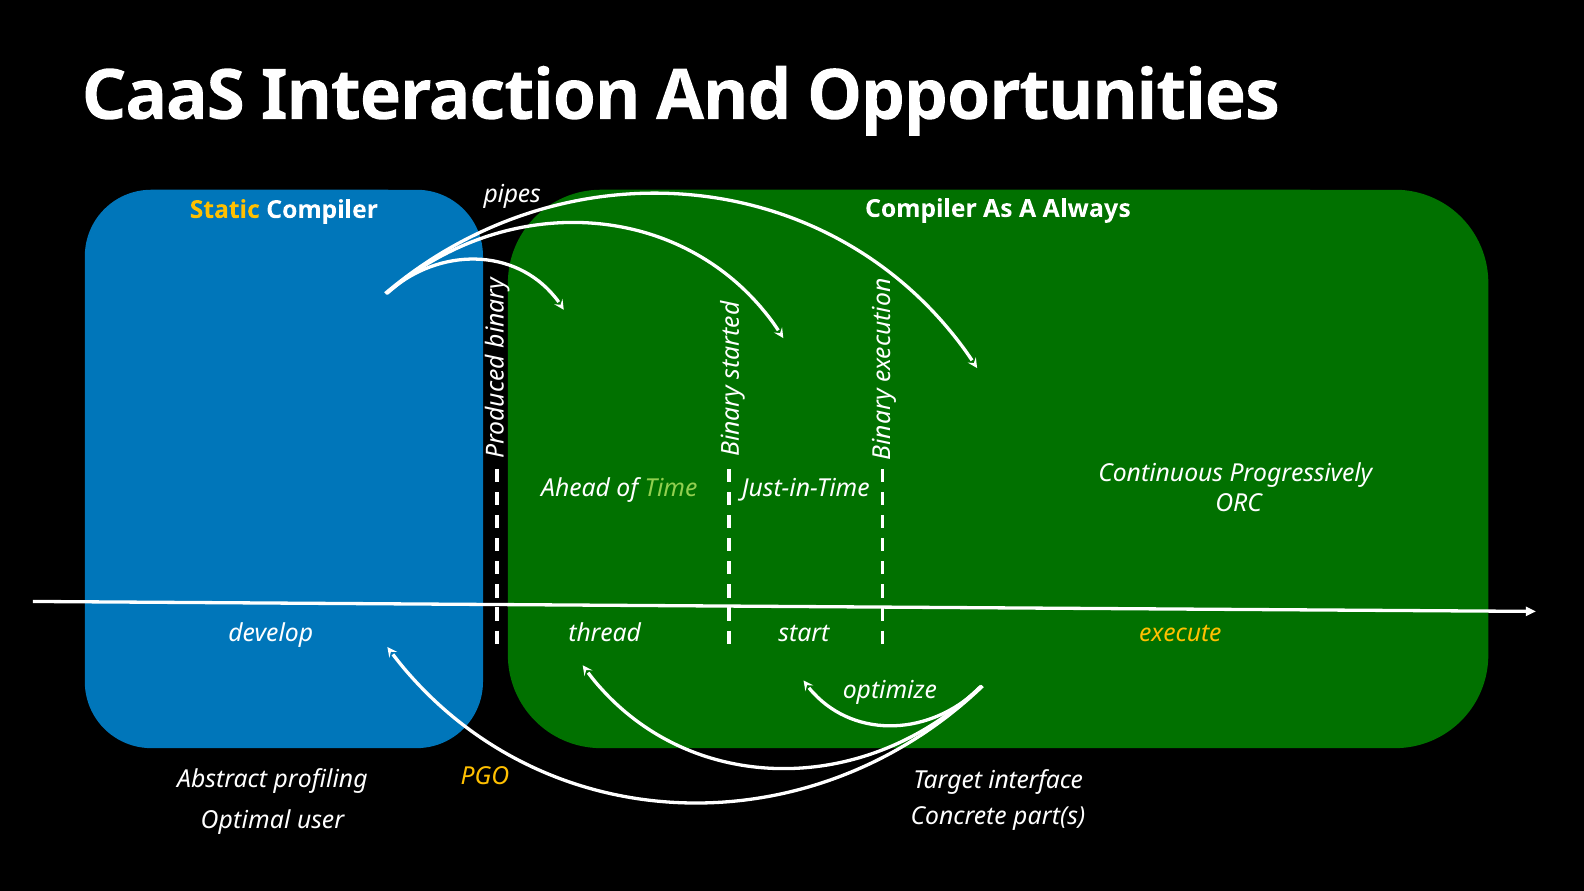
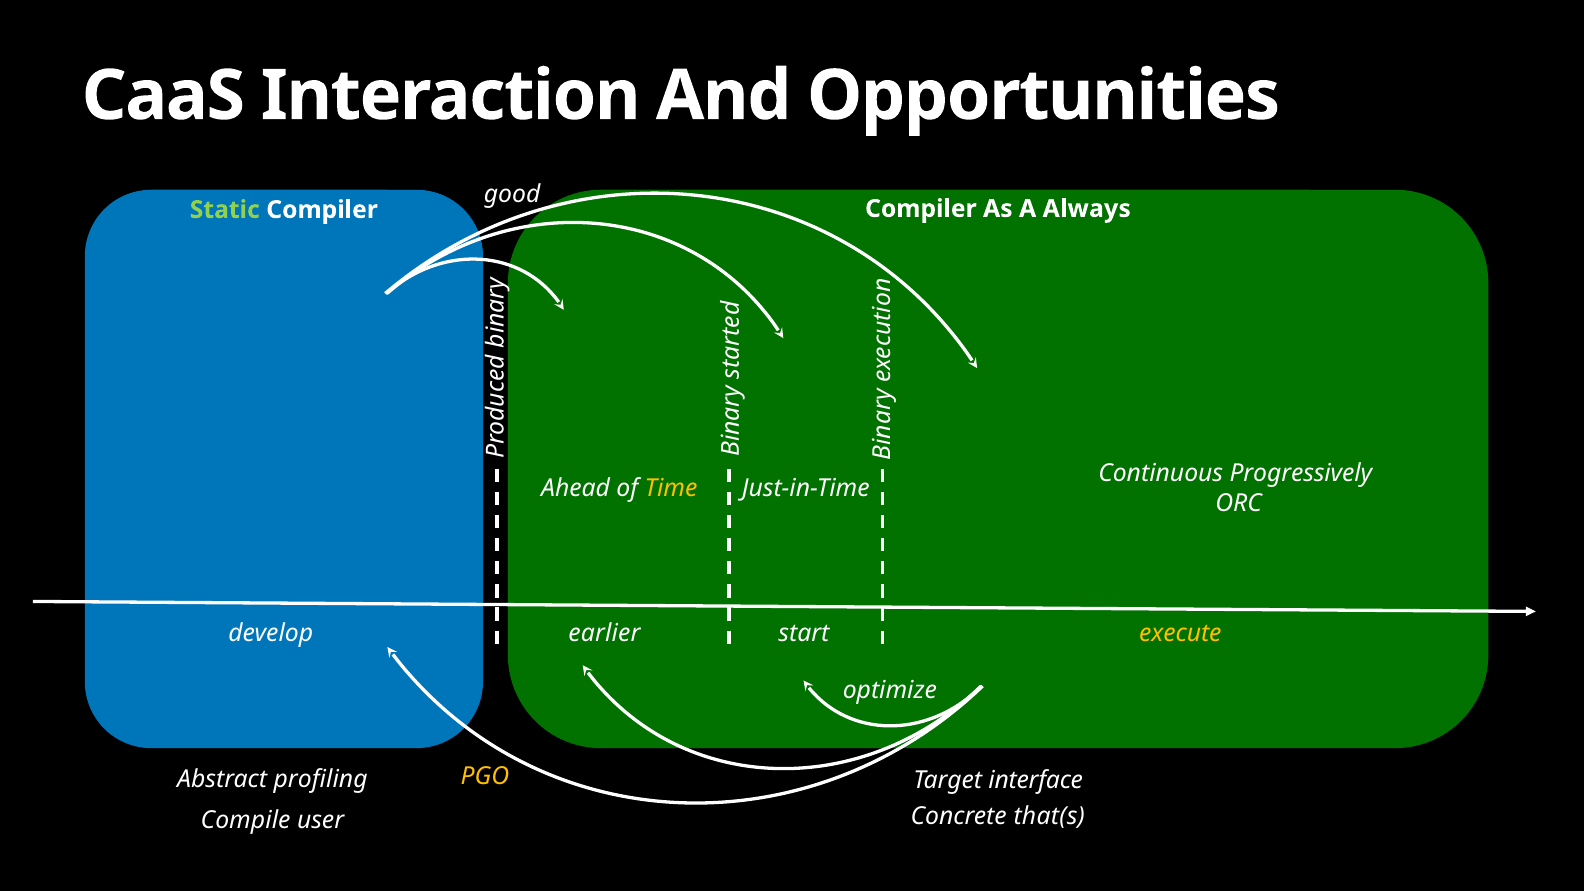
pipes: pipes -> good (512, 194)
Static colour: yellow -> light green (225, 210)
Time colour: light green -> yellow (671, 489)
thread: thread -> earlier (605, 634)
Optimal: Optimal -> Compile (246, 821)
part(s: part(s -> that(s (1049, 816)
